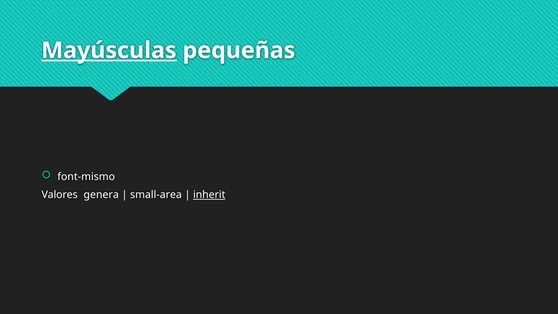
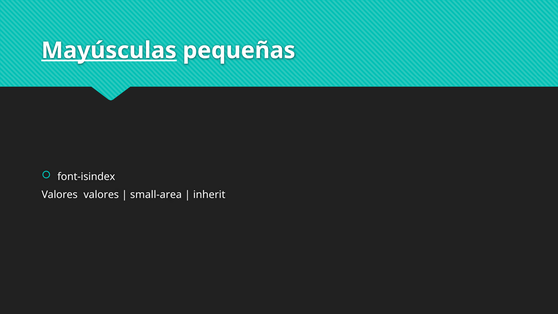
font-mismo: font-mismo -> font-isindex (86, 177)
Valores genera: genera -> valores (101, 195)
inherit underline: present -> none (209, 195)
